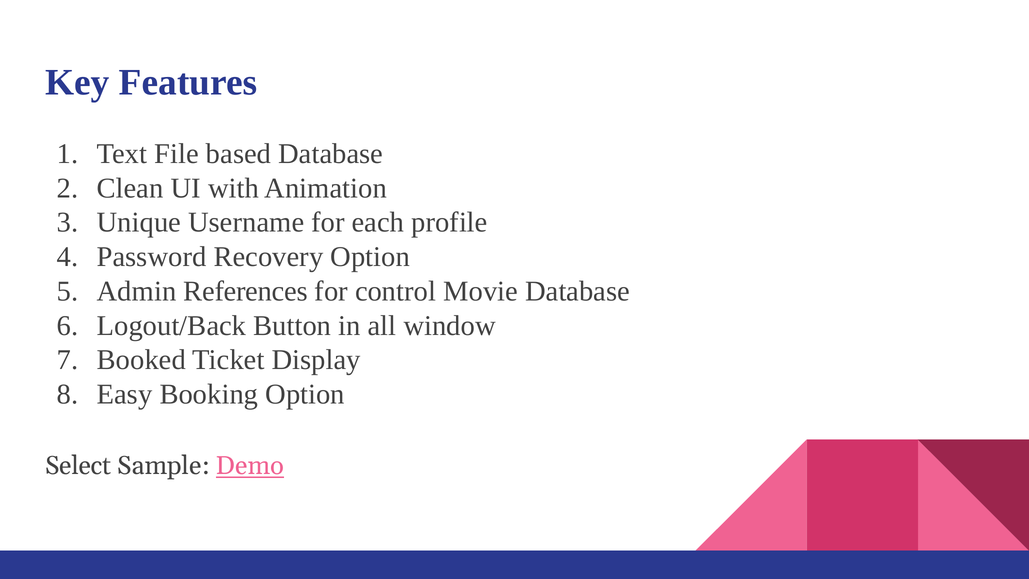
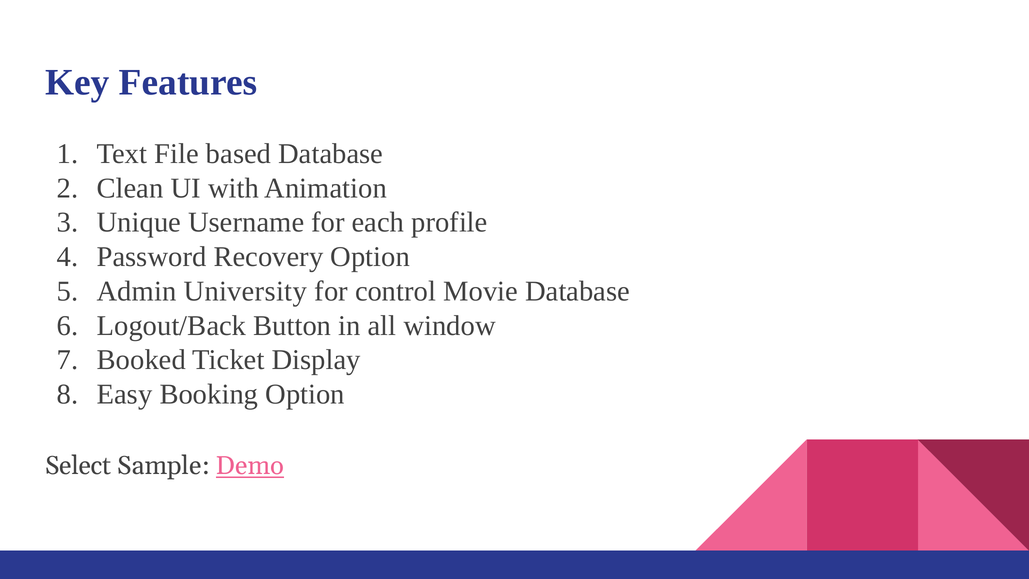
References: References -> University (245, 291)
